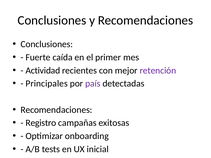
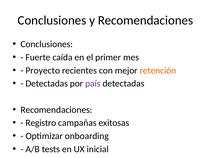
Actividad: Actividad -> Proyecto (43, 71)
retención colour: purple -> orange (158, 71)
Principales: Principales -> Detectadas (47, 84)
